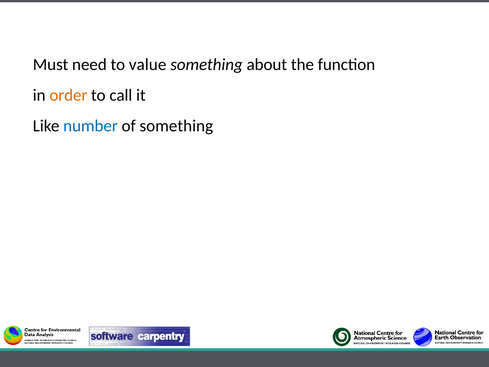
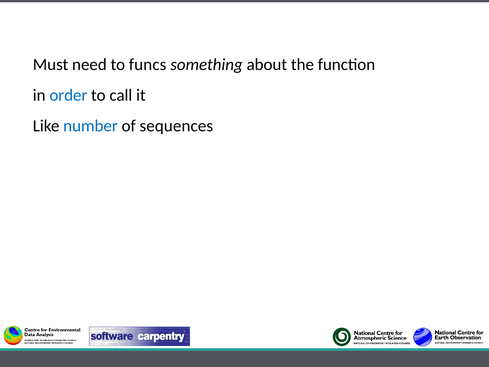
value: value -> funcs (148, 65)
order colour: orange -> blue (68, 95)
of something: something -> sequences (176, 126)
